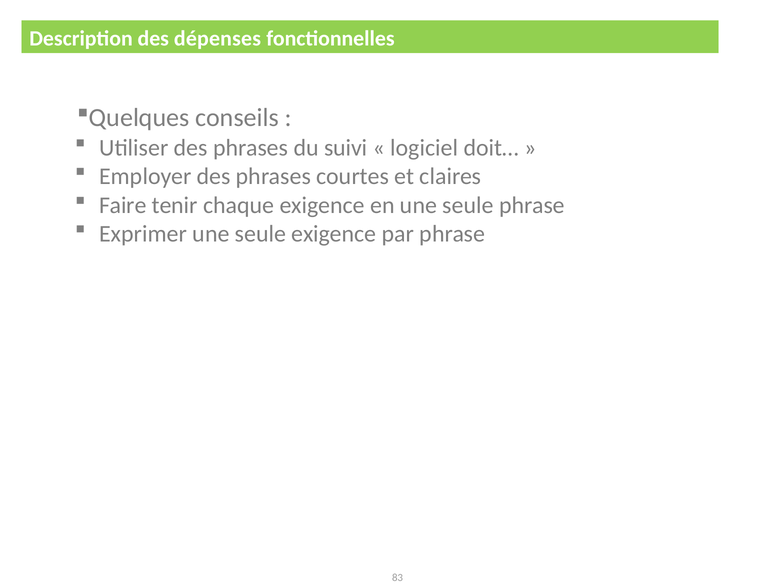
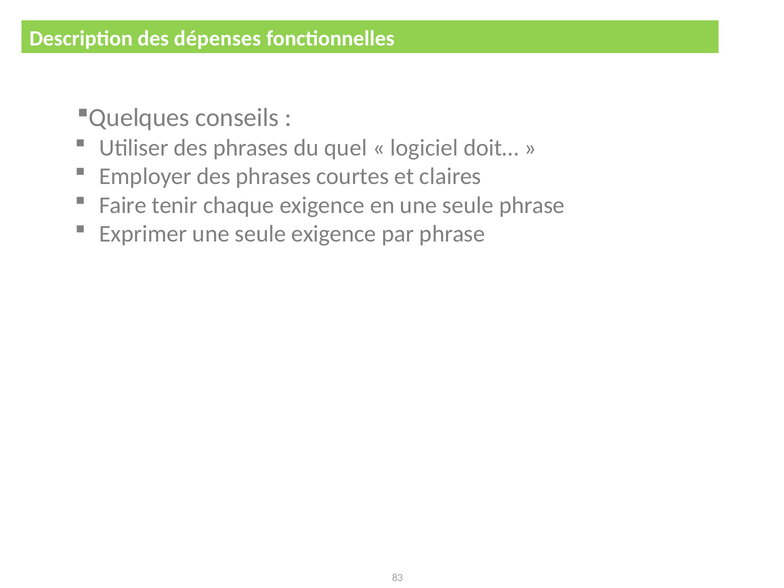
suivi: suivi -> quel (346, 148)
